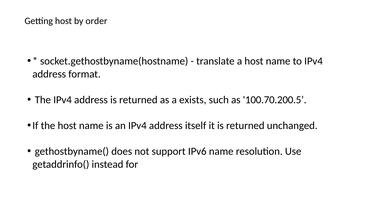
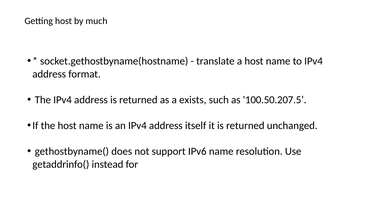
order: order -> much (96, 21)
100.70.200.5: 100.70.200.5 -> 100.50.207.5 (275, 100)
